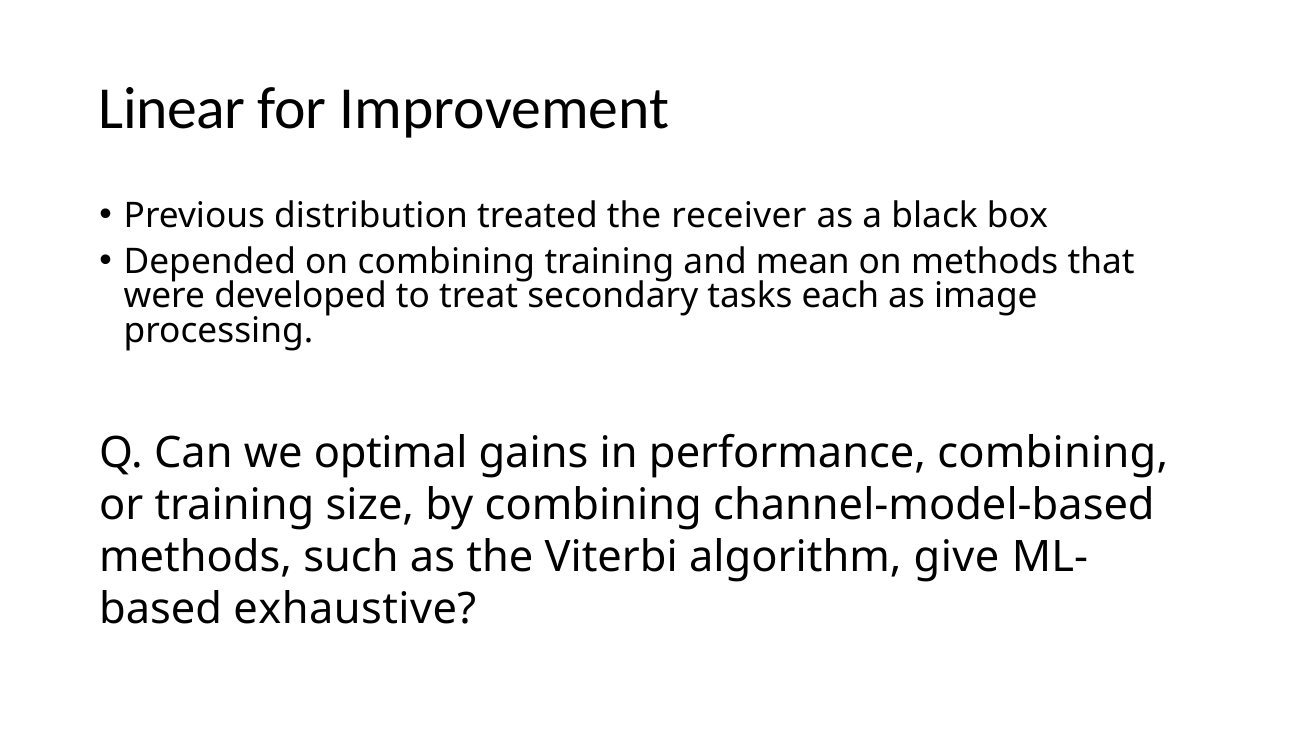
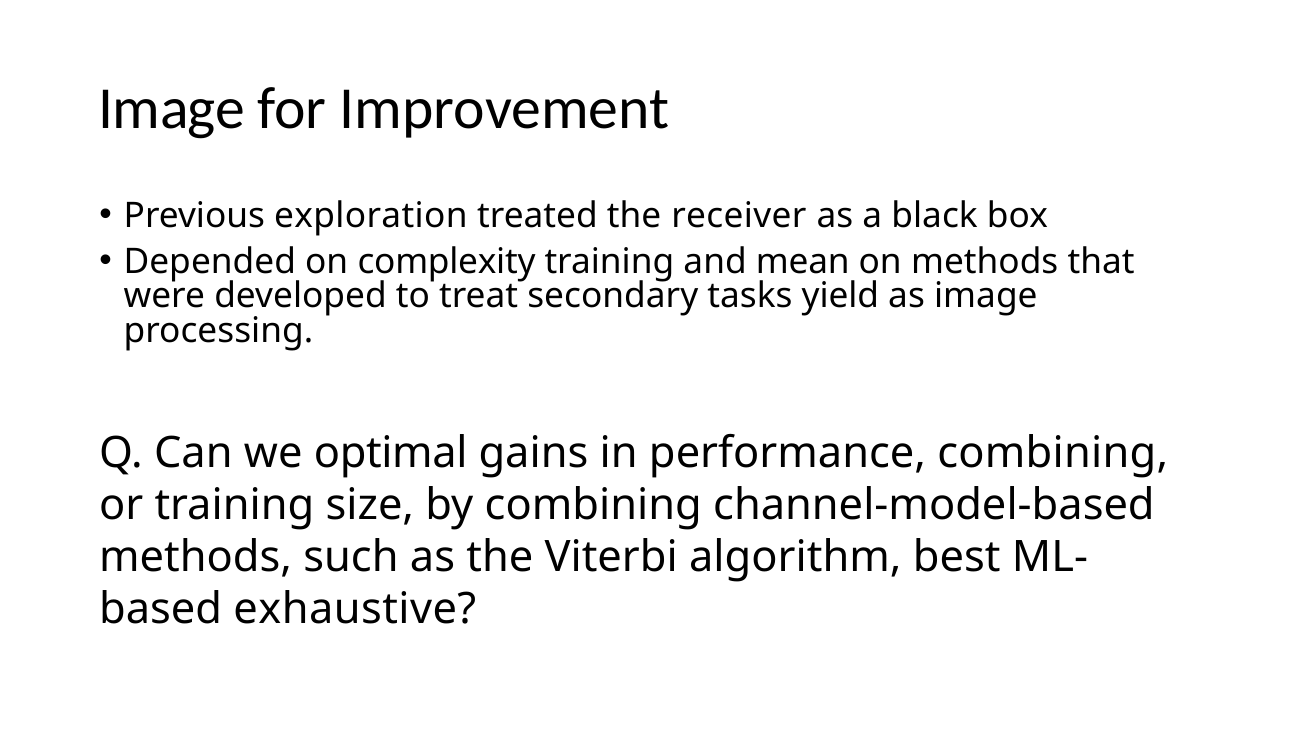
Linear: Linear -> Image (172, 109)
distribution: distribution -> exploration (371, 216)
on combining: combining -> complexity (447, 262)
each: each -> yield (840, 296)
give: give -> best (957, 558)
